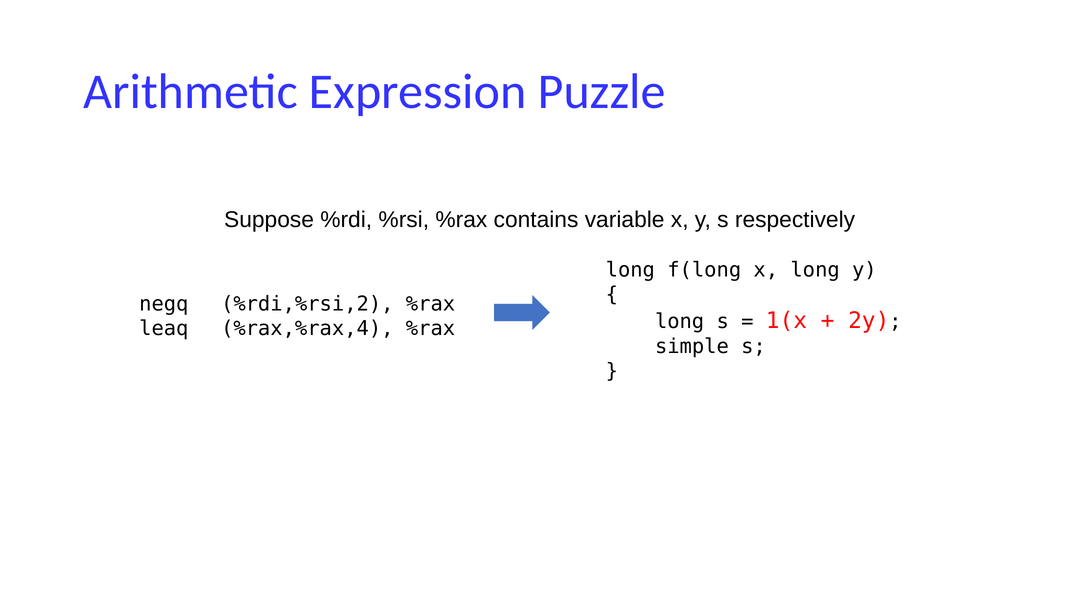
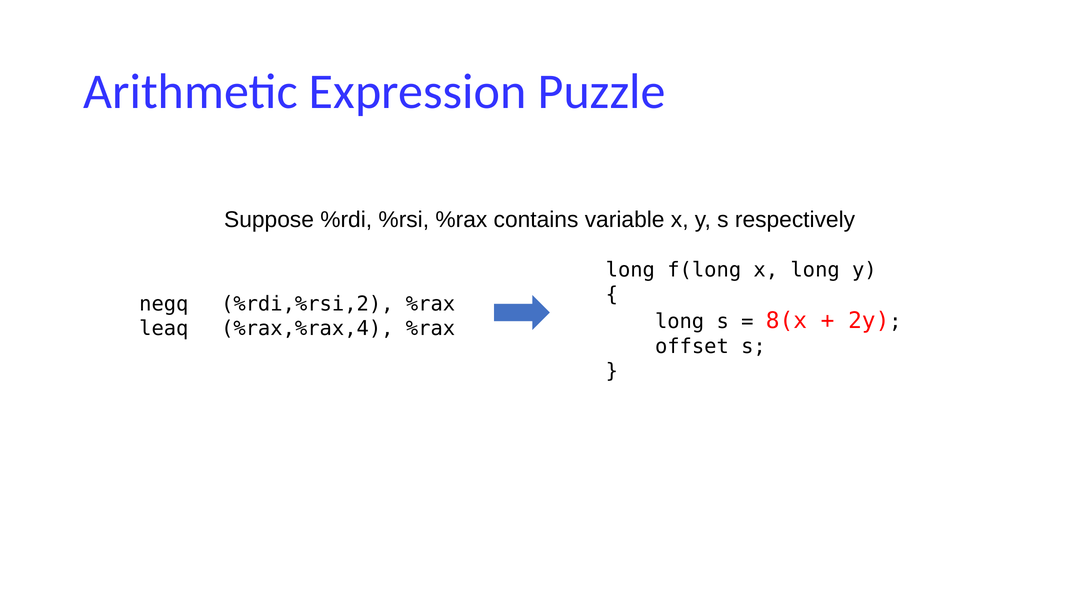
1(x: 1(x -> 8(x (786, 321)
simple: simple -> offset (692, 347)
